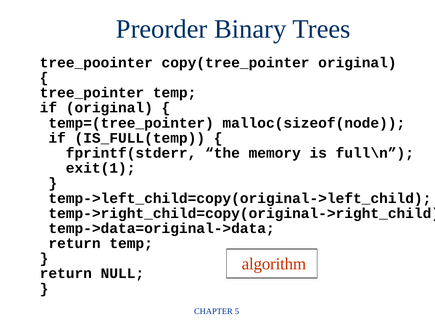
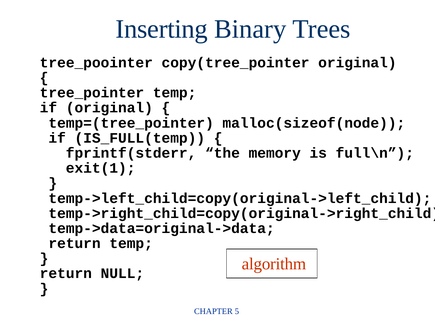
Preorder: Preorder -> Inserting (162, 29)
